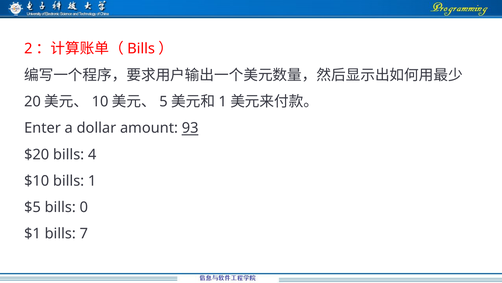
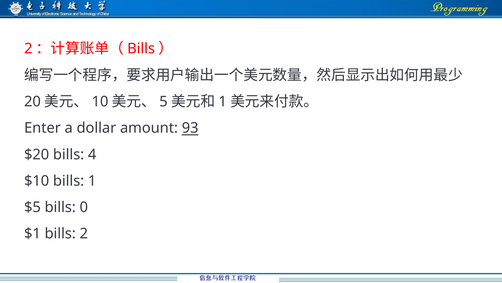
bills 7: 7 -> 2 (84, 233)
